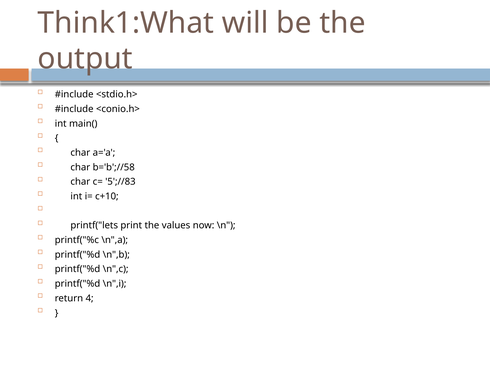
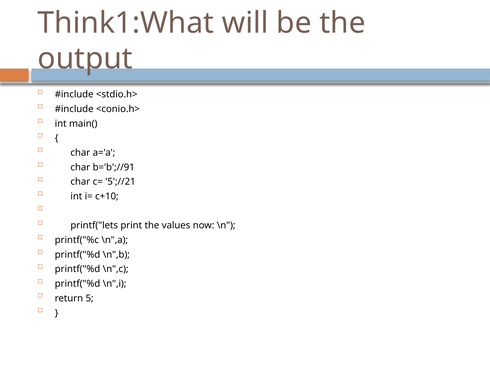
b='b';//58: b='b';//58 -> b='b';//91 (114, 167)
5';//83: 5';//83 -> 5';//21 (120, 182)
4: 4 -> 5 (90, 299)
